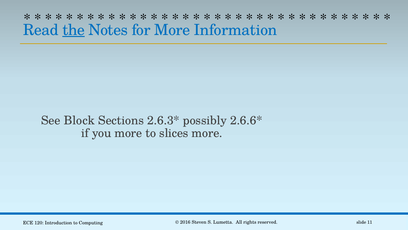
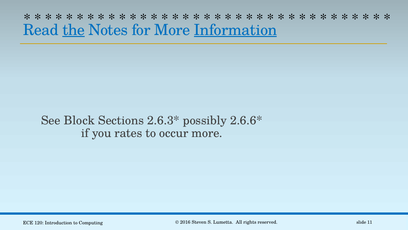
Information underline: none -> present (235, 30)
you more: more -> rates (128, 133)
slices: slices -> occur (174, 133)
